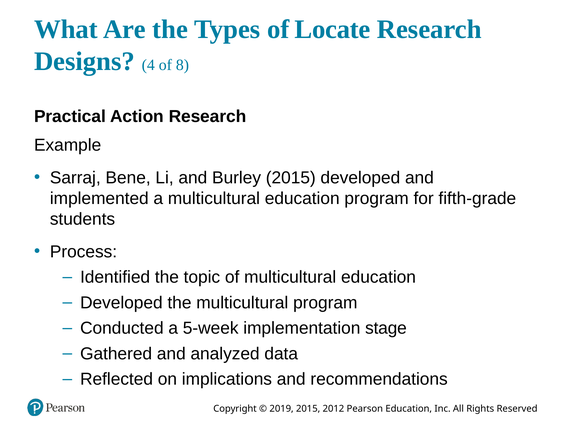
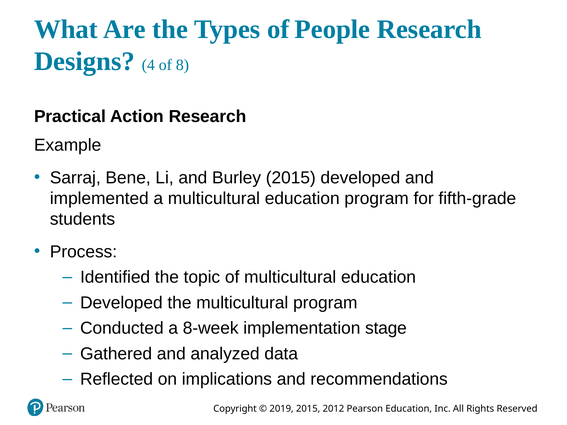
Locate: Locate -> People (332, 29)
5-week: 5-week -> 8-week (211, 328)
